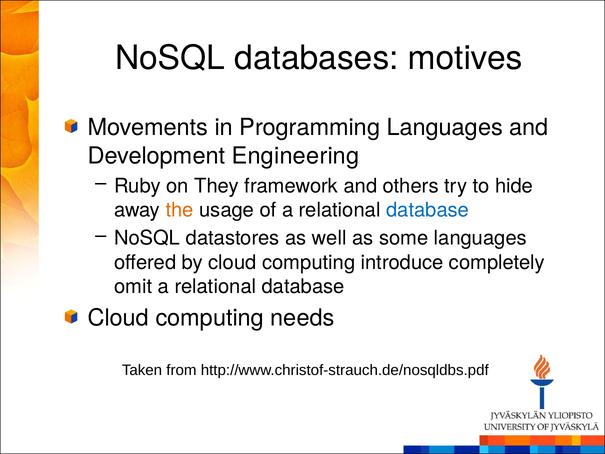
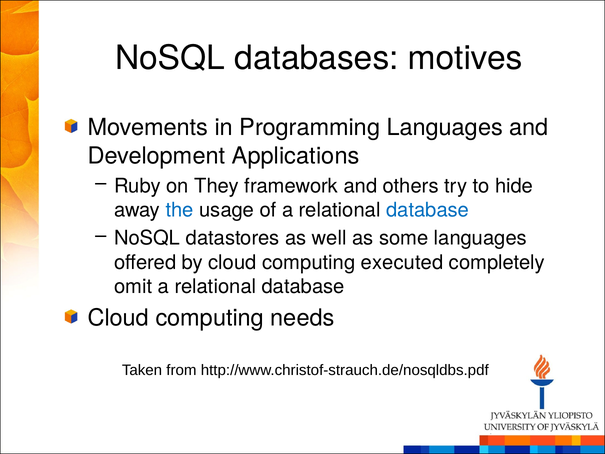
Engineering: Engineering -> Applications (296, 156)
the colour: orange -> blue (180, 210)
introduce: introduce -> executed (402, 262)
